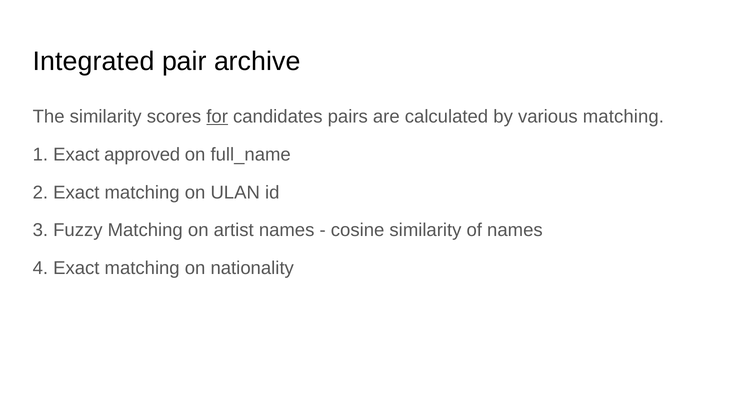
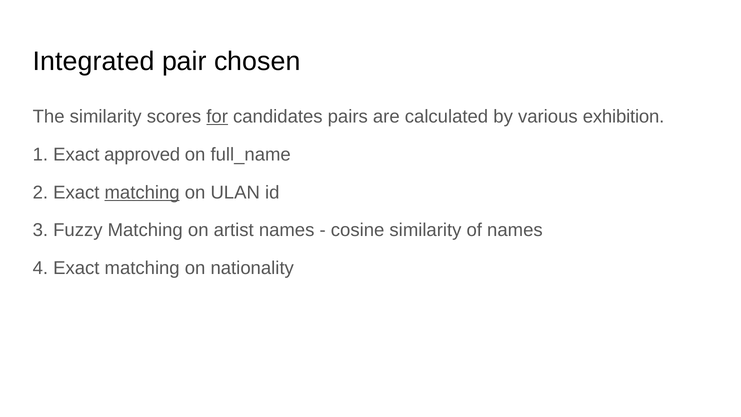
archive: archive -> chosen (257, 61)
various matching: matching -> exhibition (624, 117)
matching underline: none -> present (142, 192)
